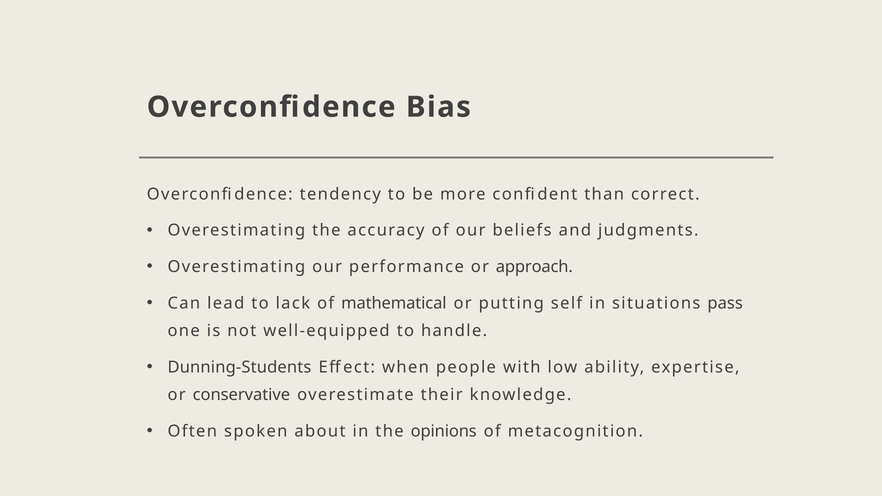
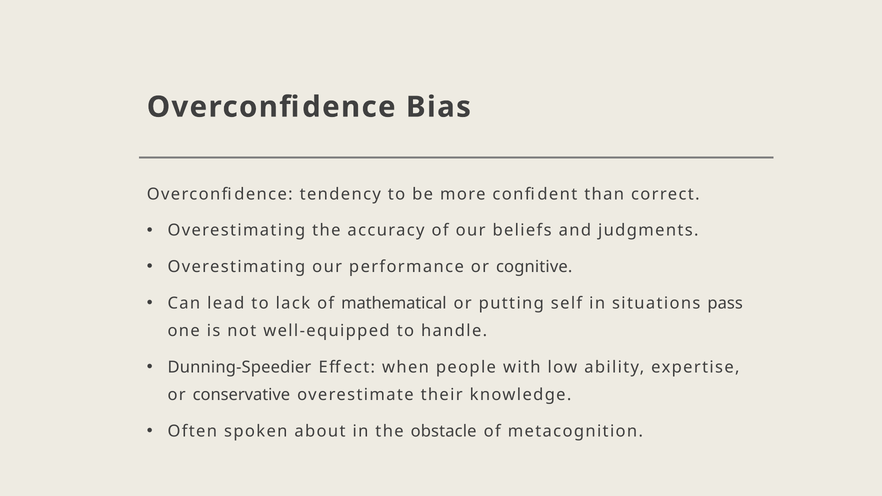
approach: approach -> cognitive (534, 267)
Dunning-Students: Dunning-Students -> Dunning-Speedier (239, 367)
opinions: opinions -> obstacle (444, 431)
